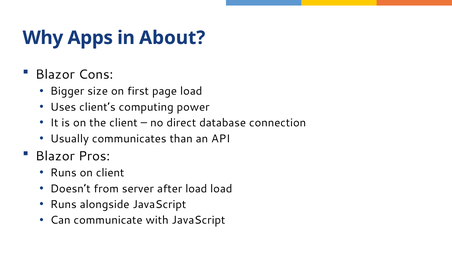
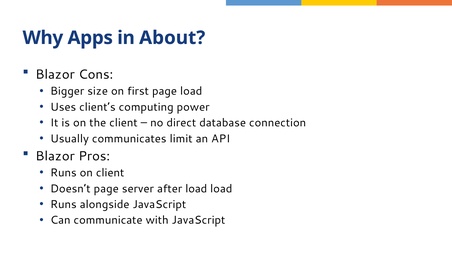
than: than -> limit (181, 139)
Doesn’t from: from -> page (106, 189)
